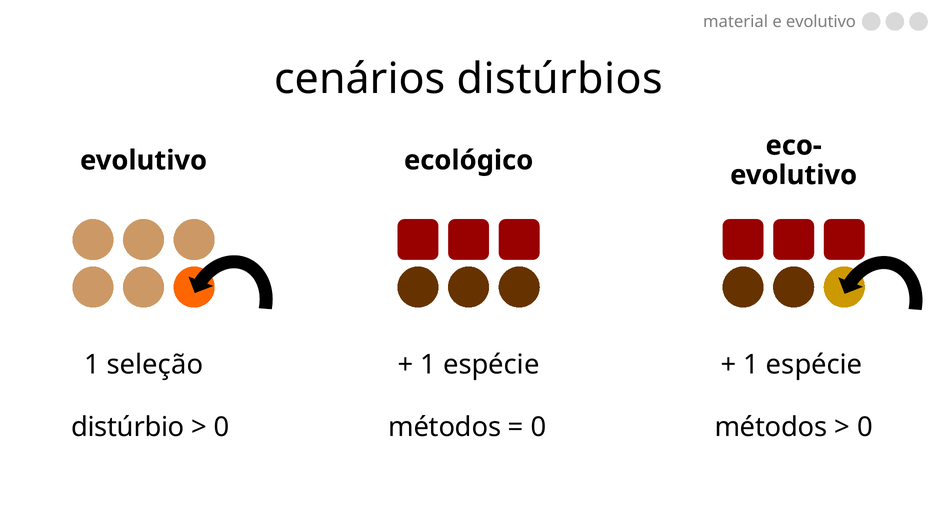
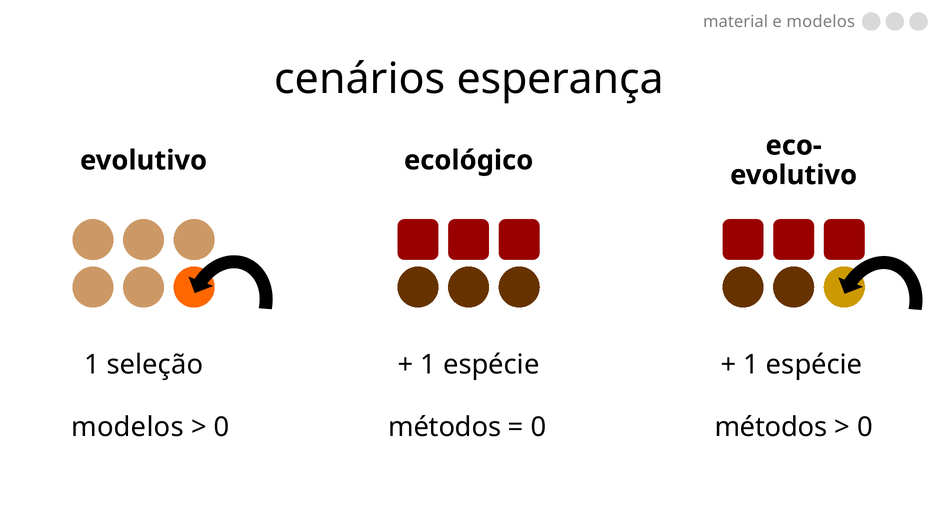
e evolutivo: evolutivo -> modelos (821, 22)
distúrbios: distúrbios -> esperança (560, 79)
distúrbio: distúrbio -> modelos (128, 427)
